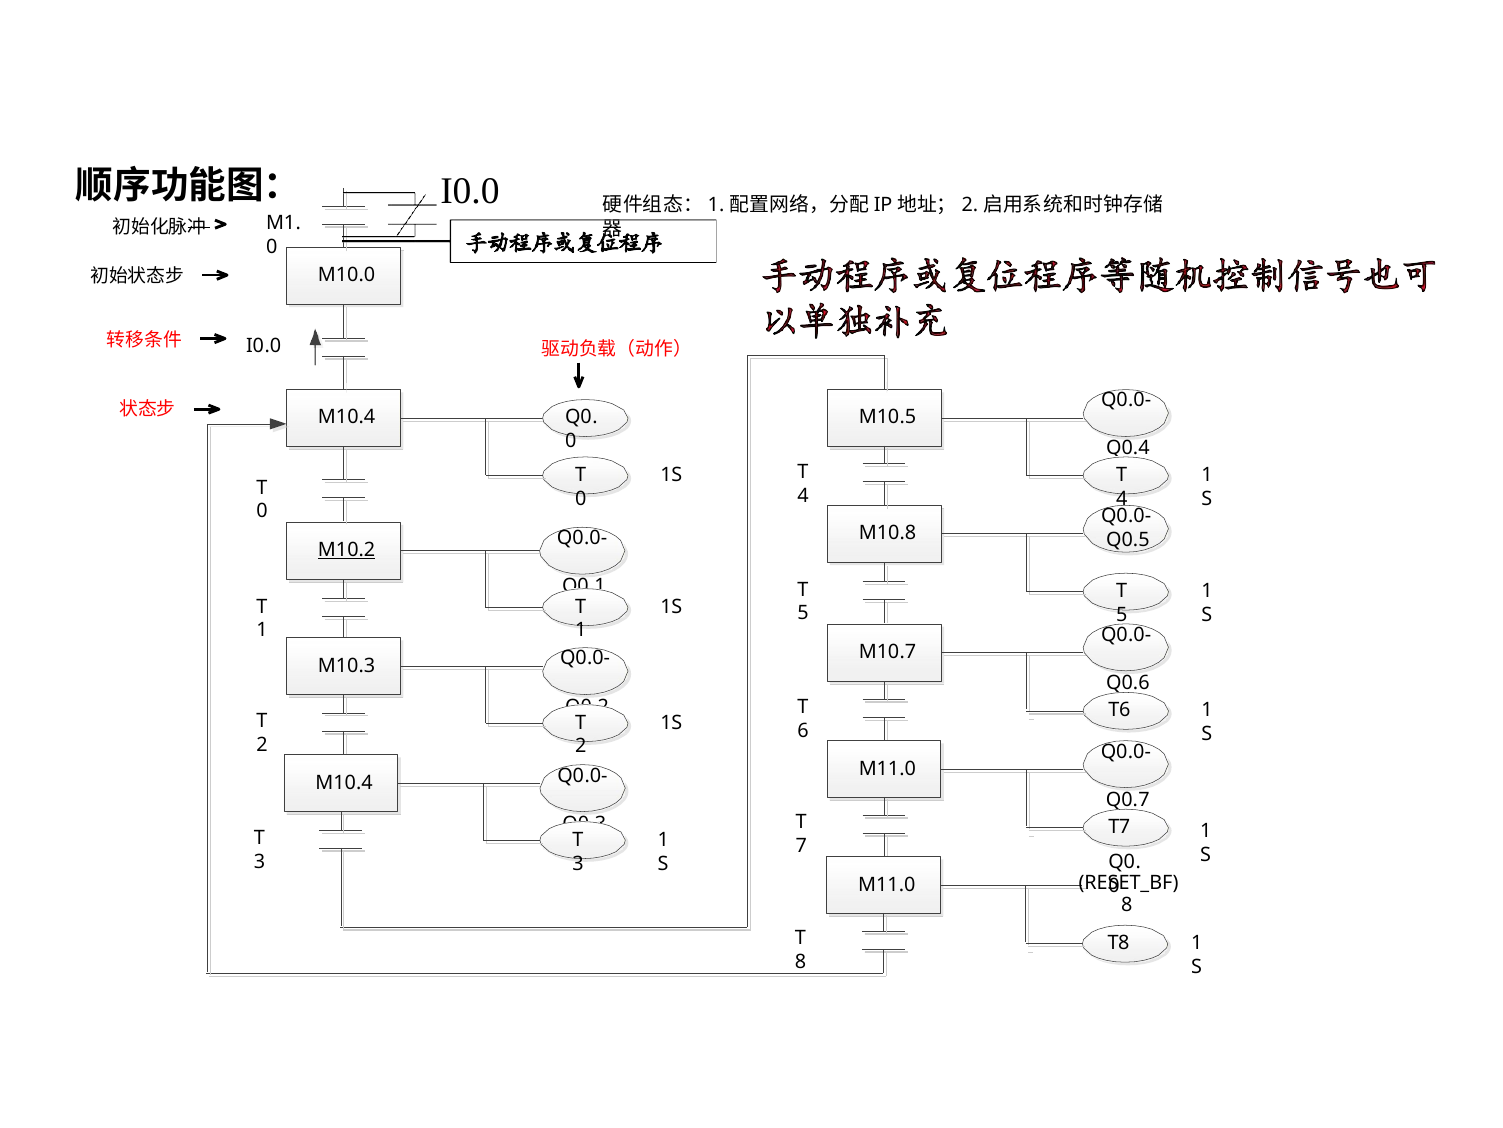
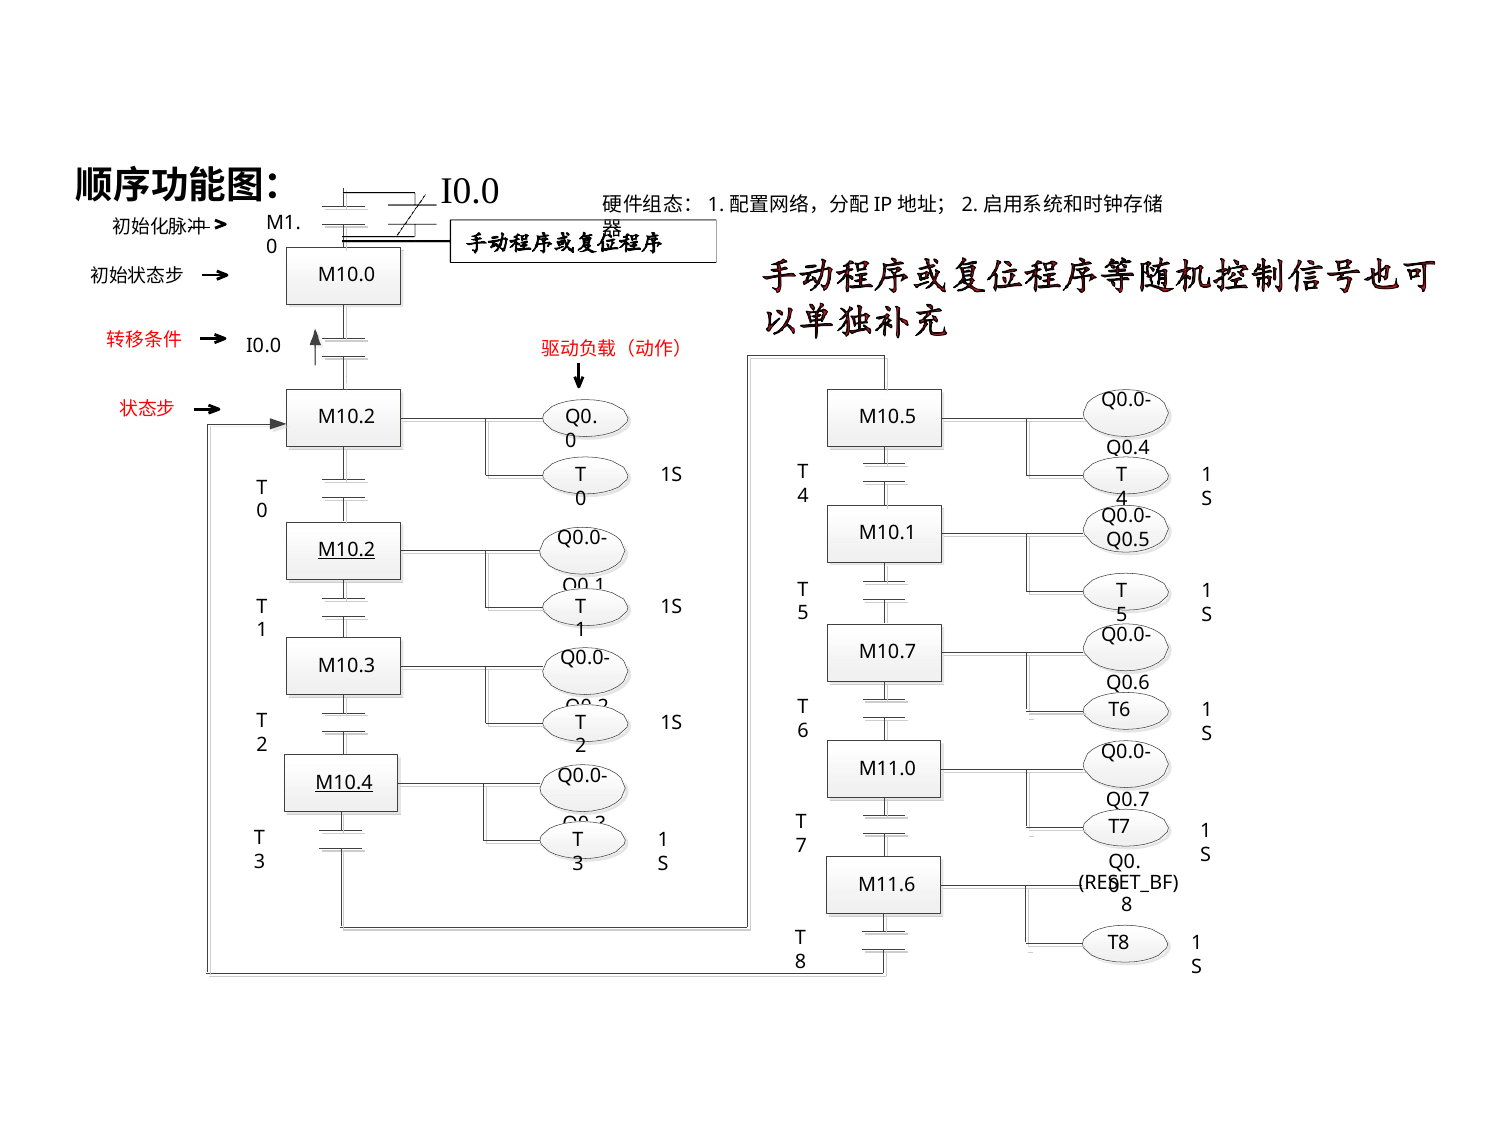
M10.4: M10.4 -> M10.2 (347, 417)
M10.8: M10.8 -> M10.1 (888, 533)
M10.4 underline: none -> present (344, 782)
M11.0: M11.0 -> M11.6 (887, 884)
